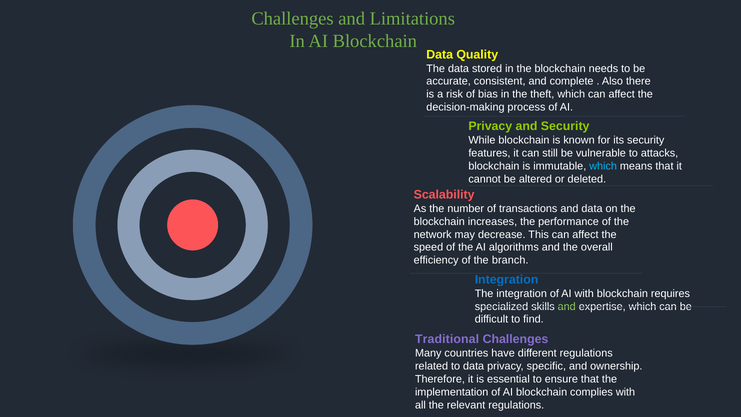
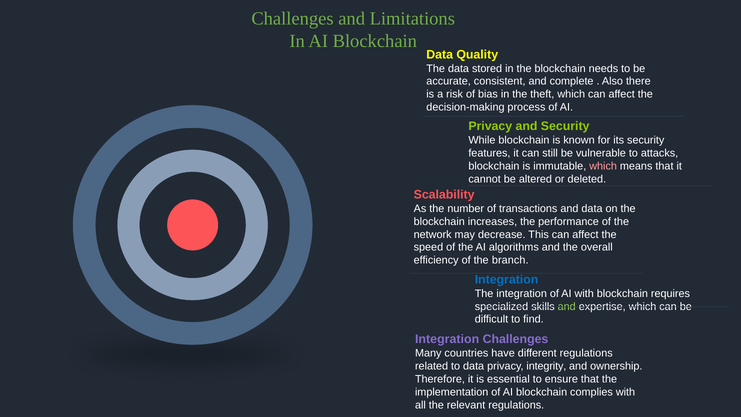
which colour: light blue -> pink (603, 166)
Traditional: Traditional -> Integration (447, 339)
specific: specific -> integrity (546, 366)
